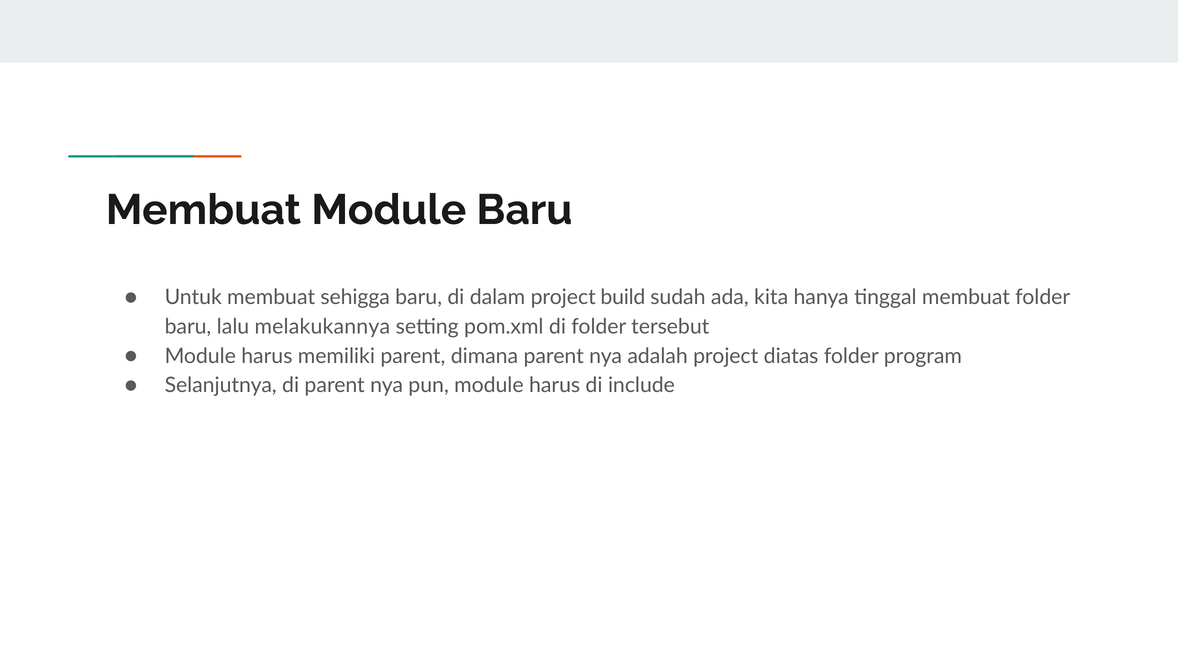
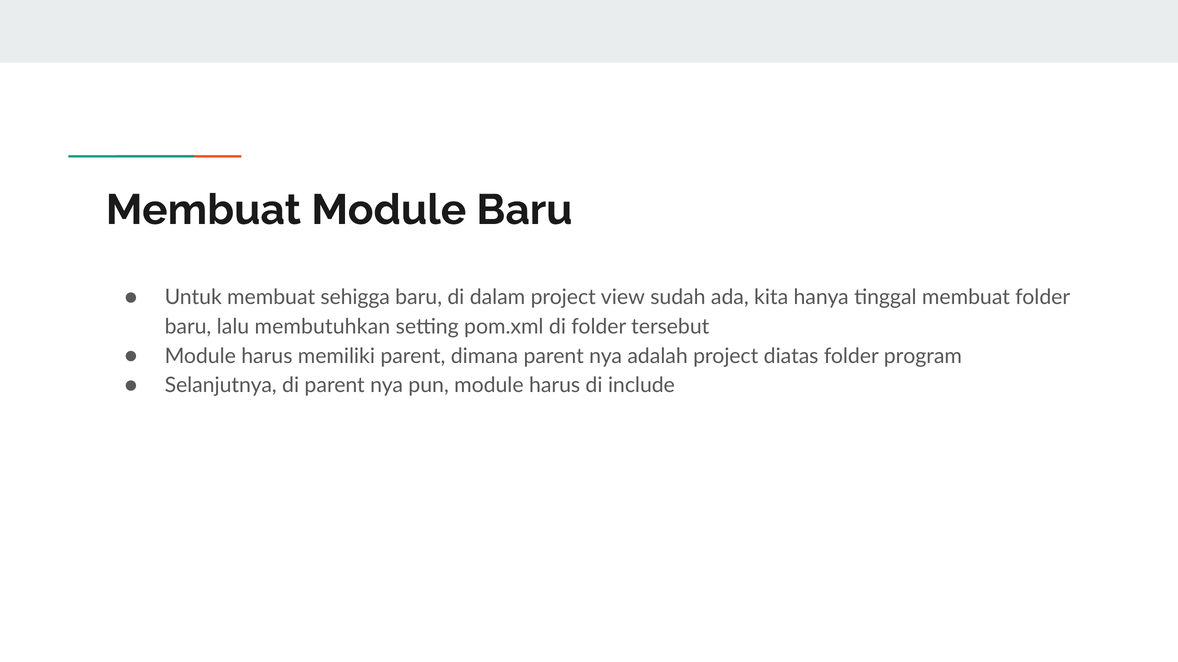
build: build -> view (623, 298)
melakukannya: melakukannya -> membutuhkan (322, 327)
